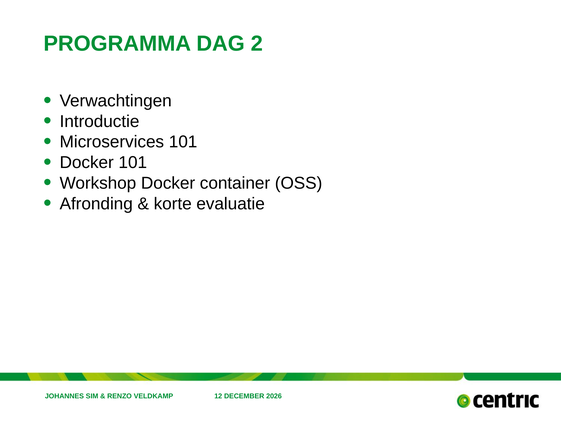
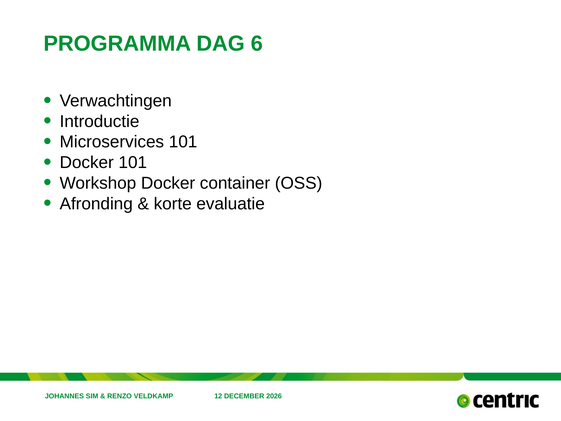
2: 2 -> 6 (257, 44)
